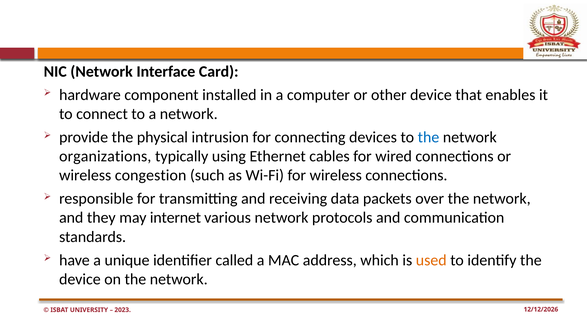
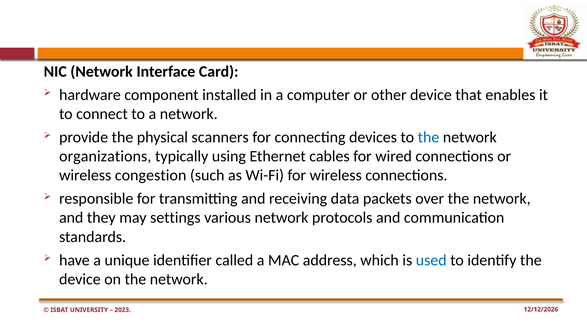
intrusion: intrusion -> scanners (220, 137)
internet: internet -> settings (175, 218)
used colour: orange -> blue (431, 260)
